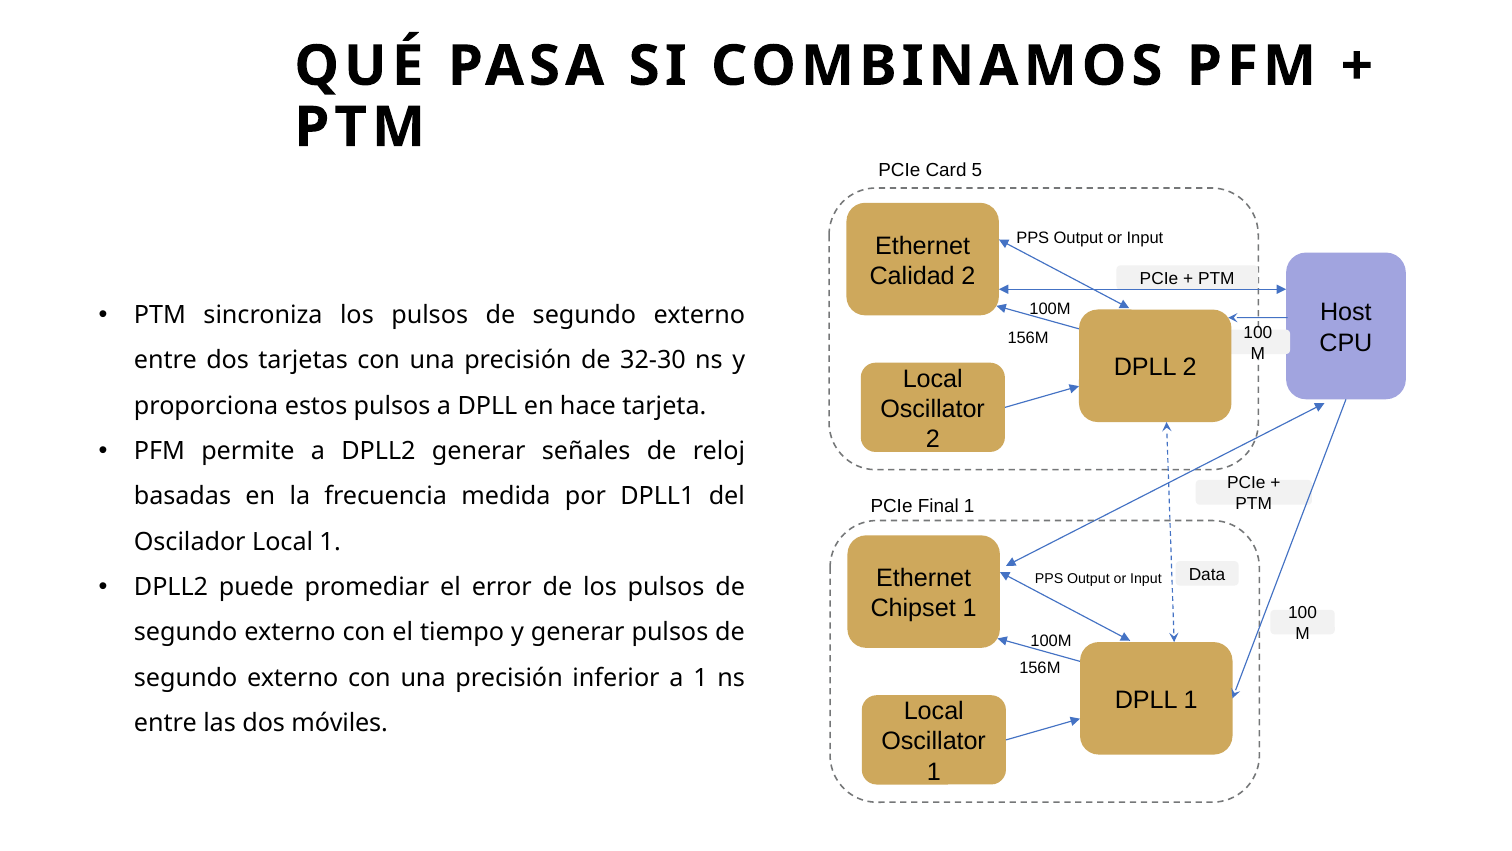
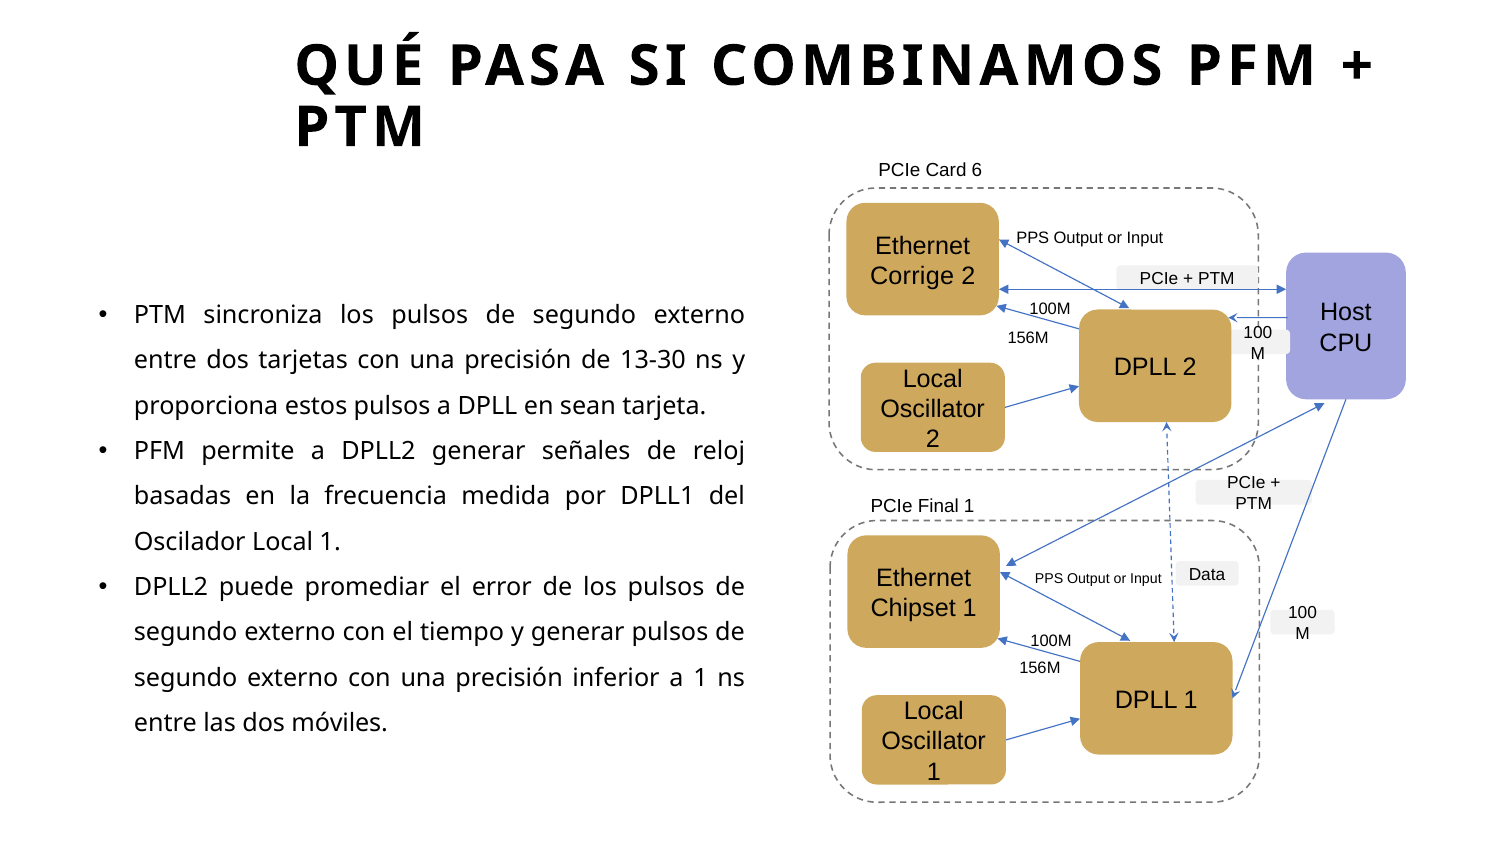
5: 5 -> 6 (977, 171)
Calidad: Calidad -> Corrige (912, 276)
32-30: 32-30 -> 13-30 (653, 360)
hace: hace -> sean (588, 406)
